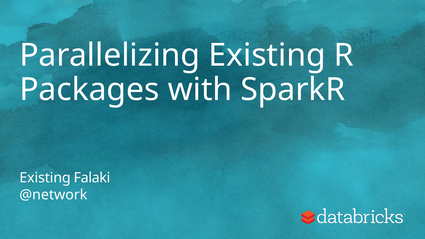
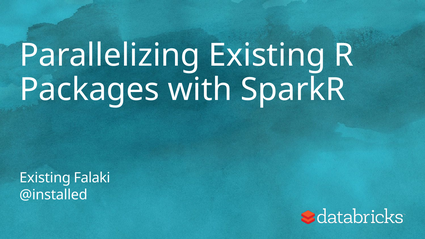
@network: @network -> @installed (53, 195)
